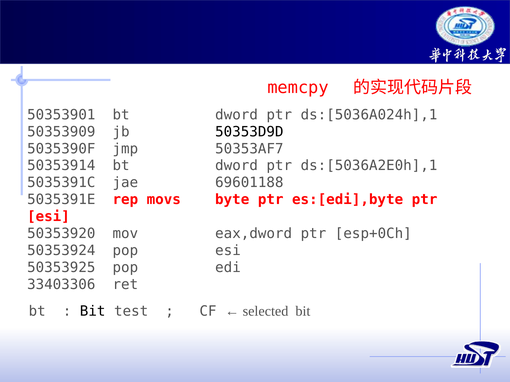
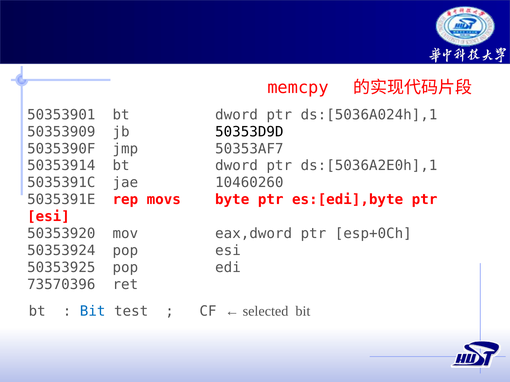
69601188: 69601188 -> 10460260 (249, 183)
33403306: 33403306 -> 73570396 (61, 285)
Bit colour: black -> blue (93, 312)
